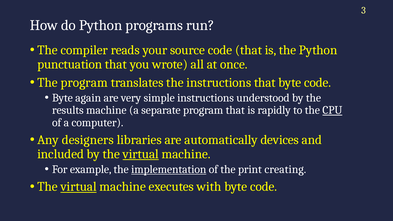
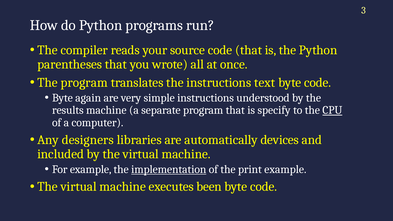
punctuation: punctuation -> parentheses (70, 64)
instructions that: that -> text (265, 83)
rapidly: rapidly -> specify (274, 110)
virtual underline: present -> none (141, 154)
print creating: creating -> example (285, 169)
virtual underline: present -> none (79, 187)
with: with -> been (209, 187)
